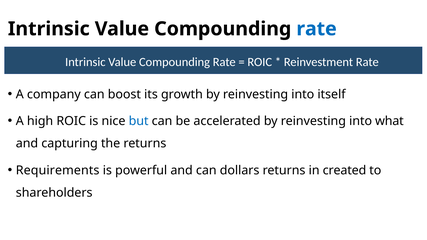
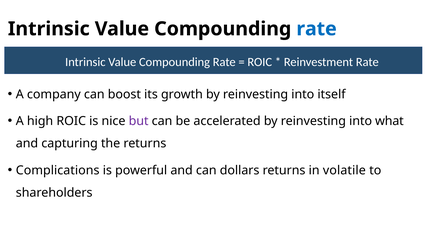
but colour: blue -> purple (139, 121)
Requirements: Requirements -> Complications (58, 170)
created: created -> volatile (344, 170)
